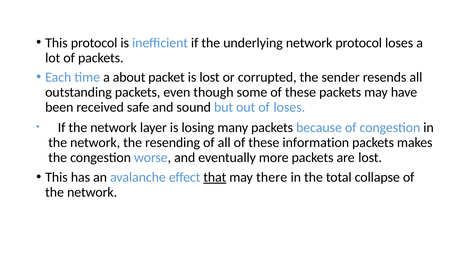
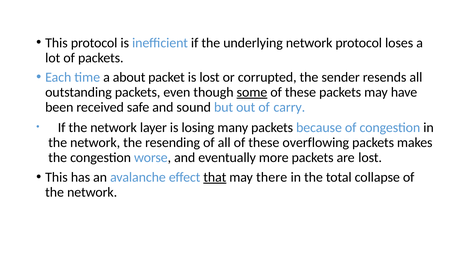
some underline: none -> present (252, 92)
of loses: loses -> carry (289, 107)
information: information -> overflowing (316, 143)
